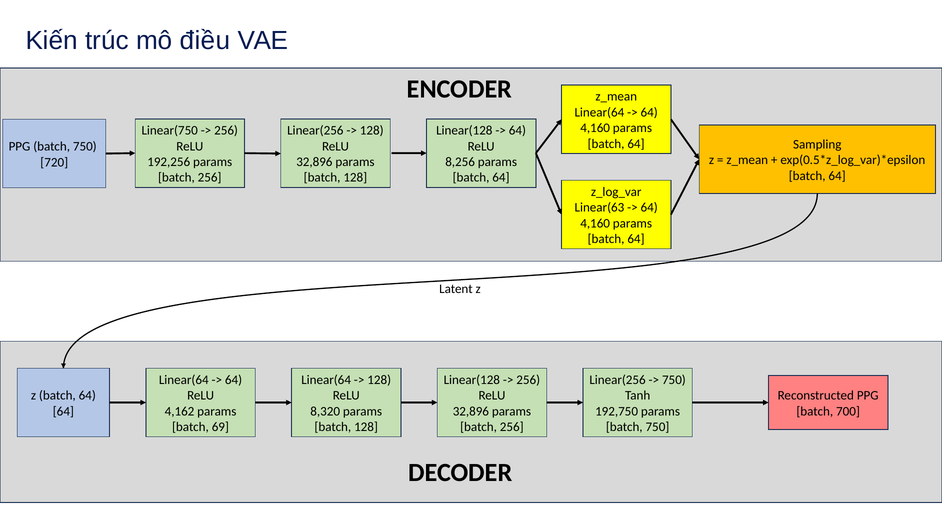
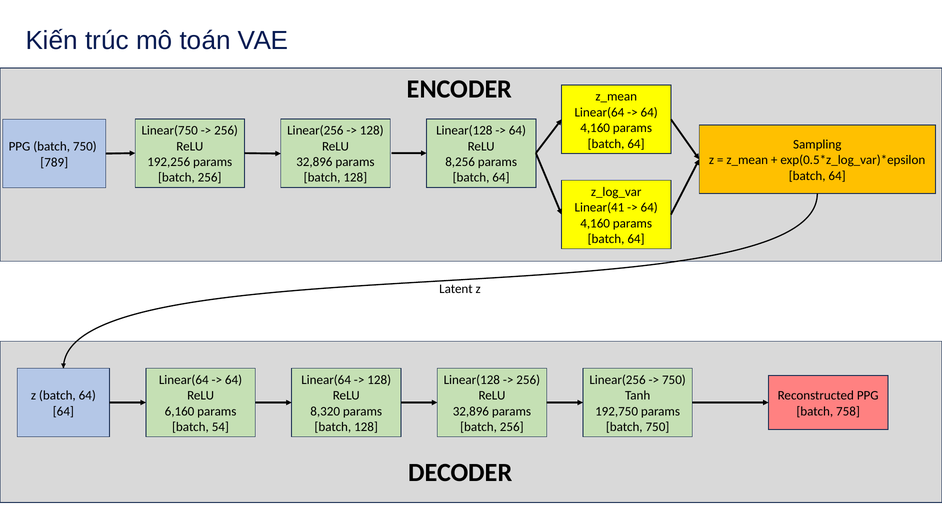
điều: điều -> toán (205, 40)
720: 720 -> 789 (54, 162)
Linear(63: Linear(63 -> Linear(41 (599, 208)
4,162: 4,162 -> 6,160 (180, 411)
700: 700 -> 758 (848, 411)
69: 69 -> 54 (220, 427)
